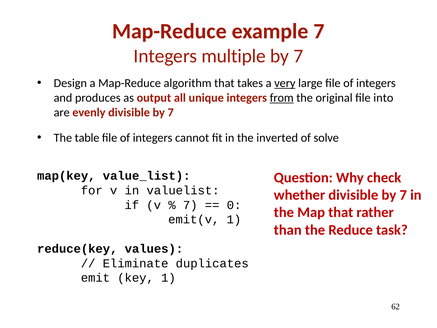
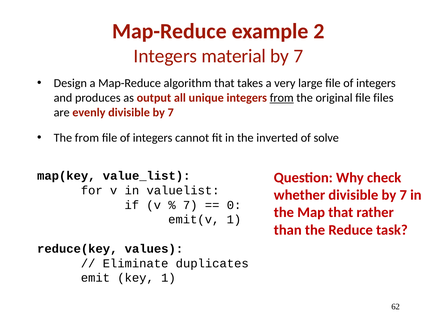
example 7: 7 -> 2 (319, 31)
multiple: multiple -> material (234, 56)
very underline: present -> none (285, 83)
into: into -> files (383, 98)
The table: table -> from (87, 138)
